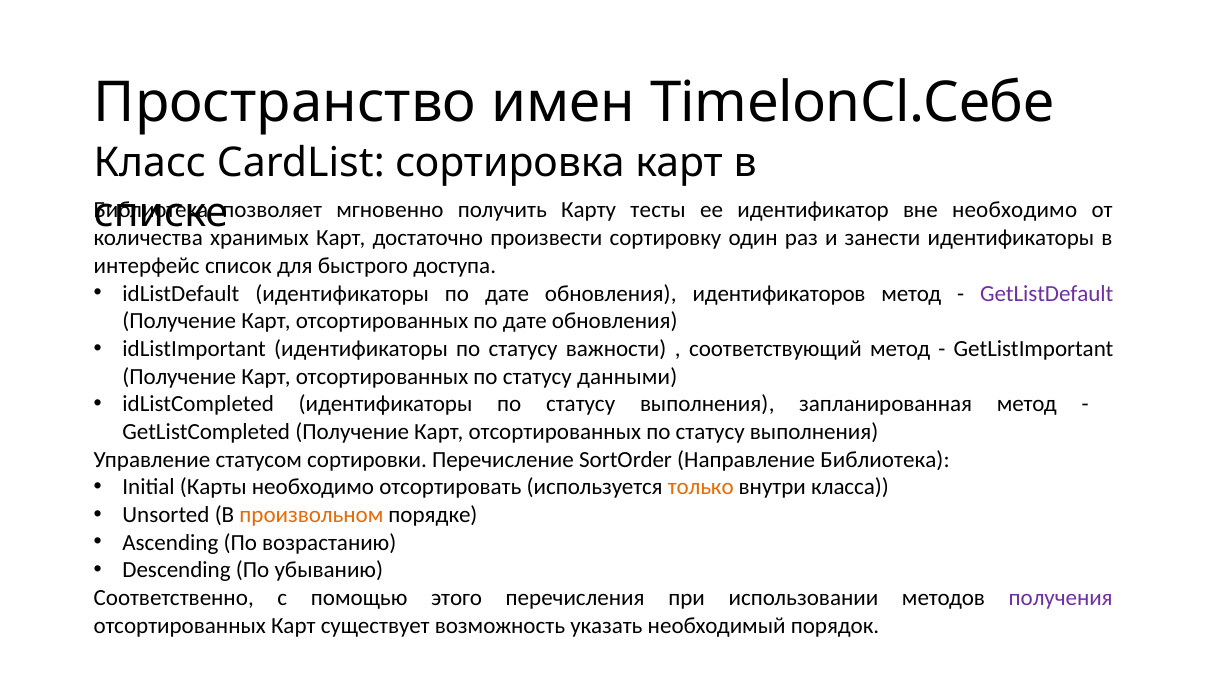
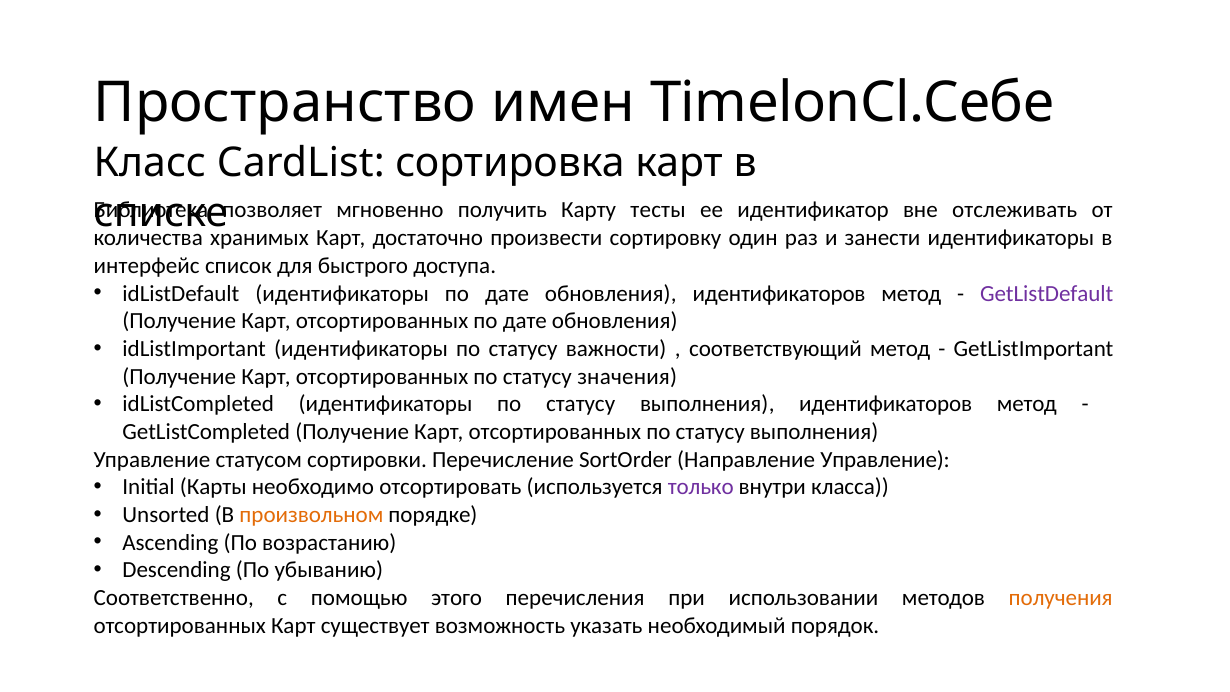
вне необходимо: необходимо -> отслеживать (1015, 210)
данными: данными -> значения (627, 376)
выполнения запланированная: запланированная -> идентификаторов (886, 404)
Направление Библиотека: Библиотека -> Управление (885, 459)
только colour: orange -> purple (701, 487)
получения colour: purple -> orange (1061, 598)
